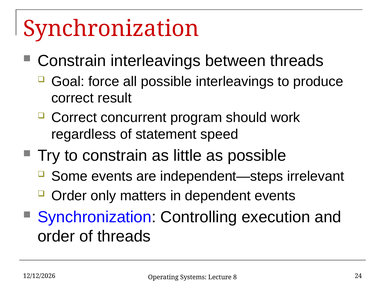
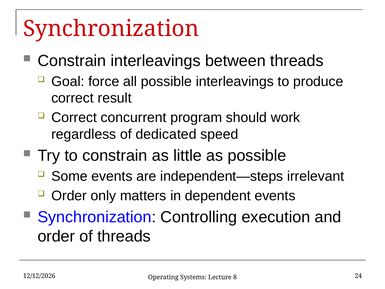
statement: statement -> dedicated (166, 134)
